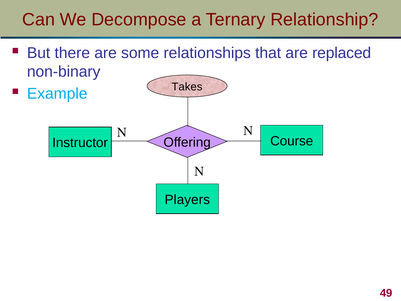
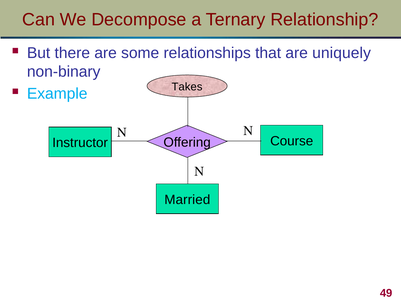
replaced: replaced -> uniquely (342, 53)
Players: Players -> Married (187, 200)
